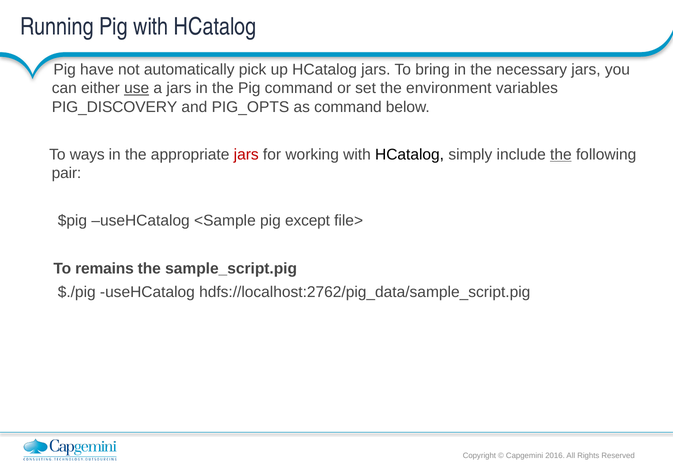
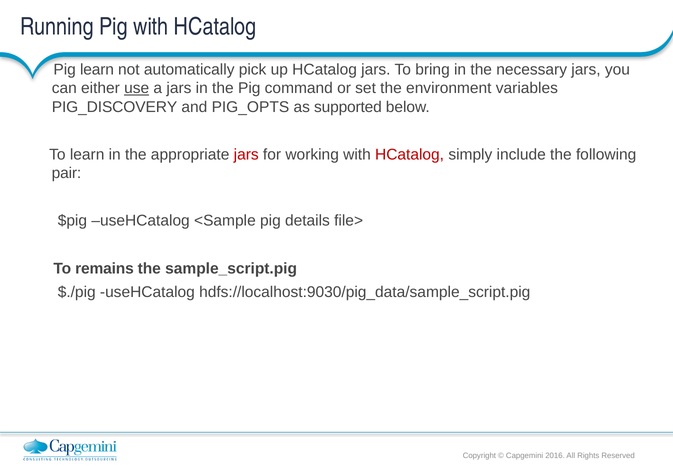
Pig have: have -> learn (97, 70)
as command: command -> supported (348, 107)
To ways: ways -> learn (87, 155)
HCatalog colour: black -> red (410, 155)
the underline: present -> none (561, 155)
except: except -> details (307, 221)
hdfs://localhost:2762/pig_data/sample_script.pig: hdfs://localhost:2762/pig_data/sample_script.pig -> hdfs://localhost:9030/pig_data/sample_script.pig (365, 292)
